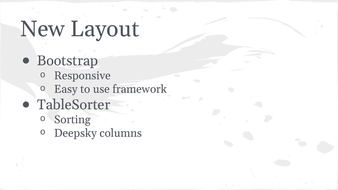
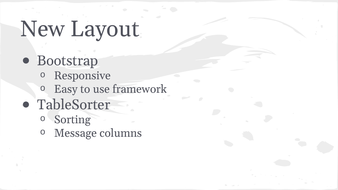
Deepsky: Deepsky -> Message (75, 133)
